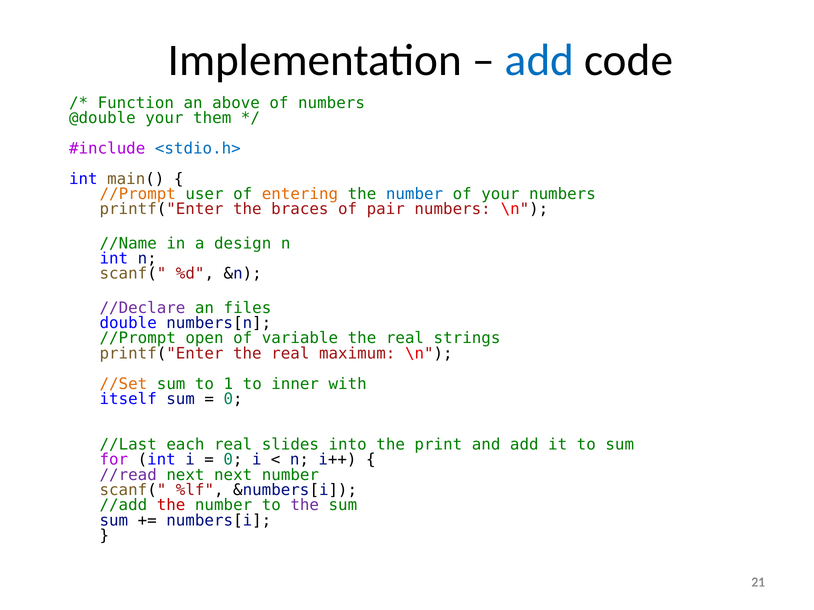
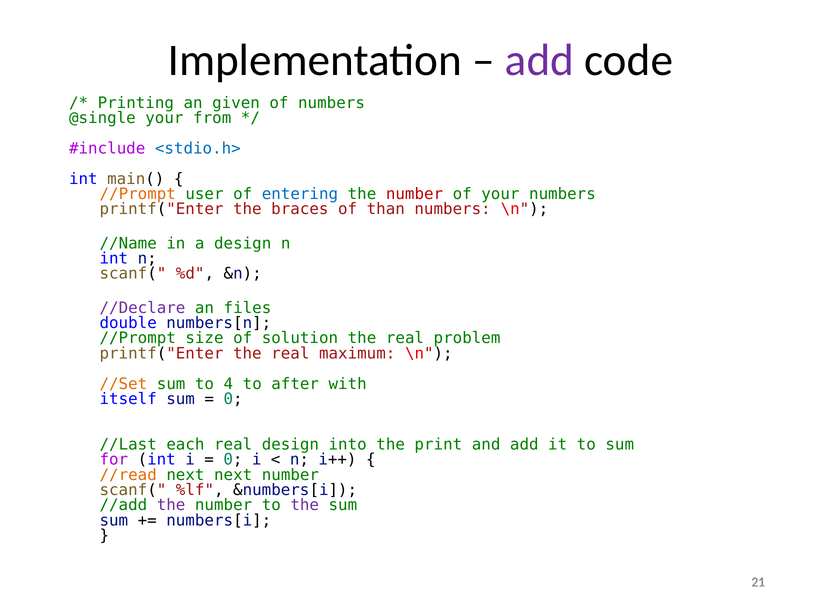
add colour: blue -> purple (540, 60)
Function: Function -> Printing (136, 103)
above: above -> given (236, 103)
@double: @double -> @single (102, 118)
them: them -> from (212, 118)
entering colour: orange -> blue (300, 194)
number colour: blue -> red (415, 194)
pair: pair -> than (386, 209)
open: open -> size (204, 339)
variable: variable -> solution (300, 339)
strings: strings -> problem (467, 339)
1: 1 -> 4 (228, 384)
inner: inner -> after (295, 384)
real slides: slides -> design (290, 445)
//read colour: purple -> orange (128, 475)
the colour: red -> purple (171, 506)
